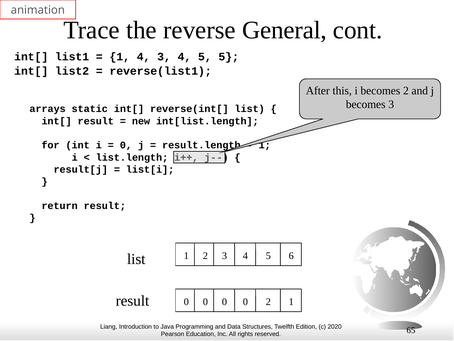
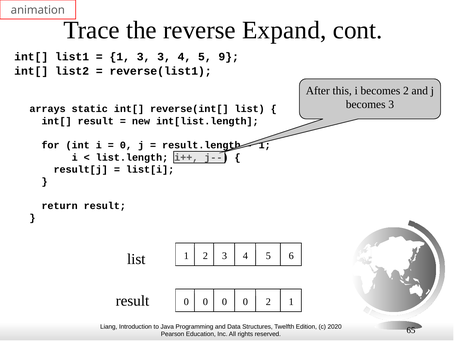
General: General -> Expand (284, 30)
1 4: 4 -> 3 (144, 57)
5 5: 5 -> 9 (229, 57)
